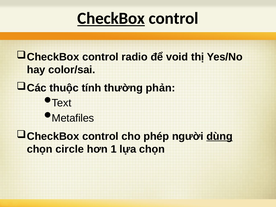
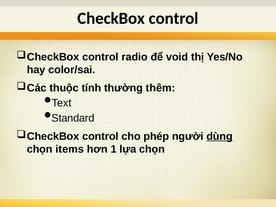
CheckBox underline: present -> none (111, 18)
phản: phản -> thêm (161, 88)
Metafiles: Metafiles -> Standard (73, 118)
circle: circle -> items (70, 149)
